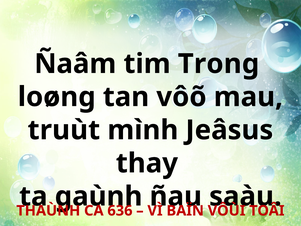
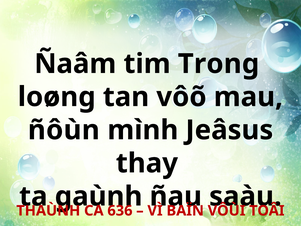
truùt: truùt -> ñôùn (64, 130)
